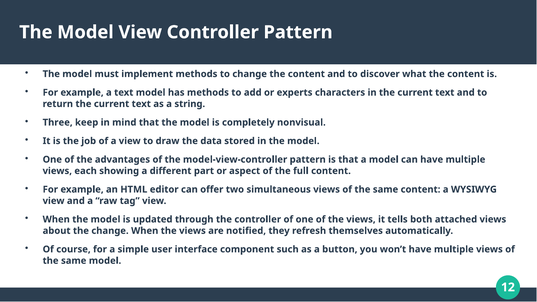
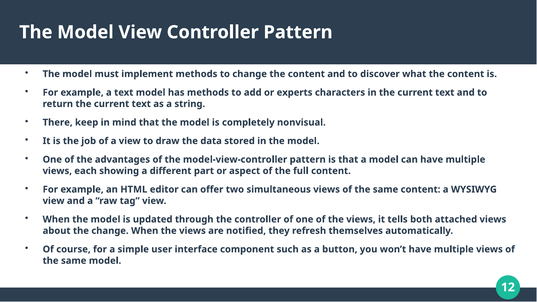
Three: Three -> There (58, 122)
